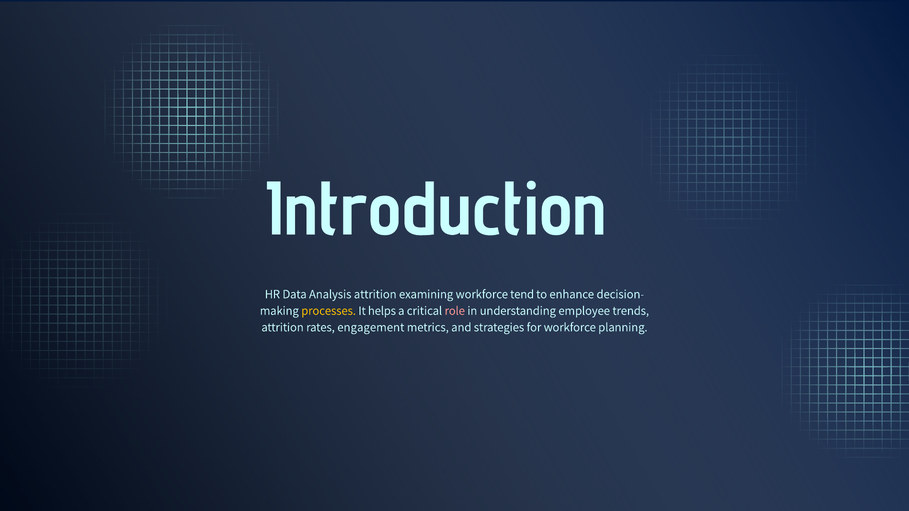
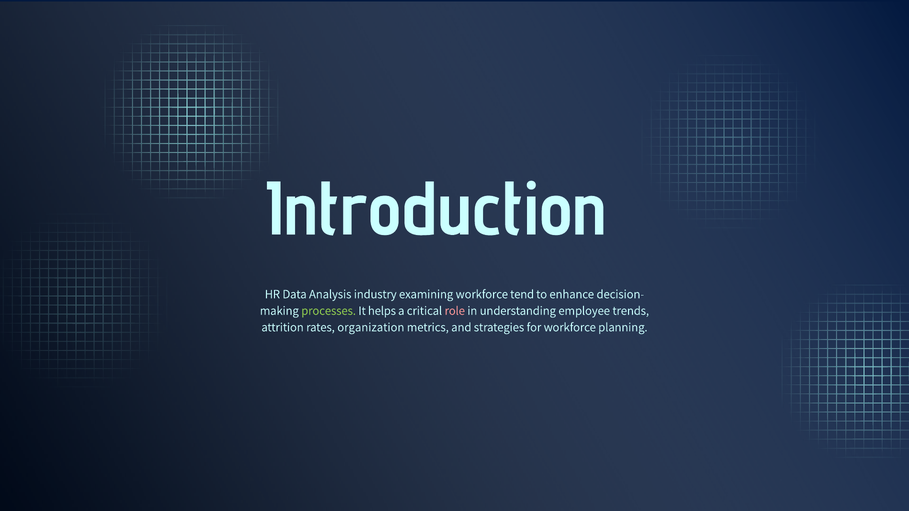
Analysis attrition: attrition -> industry (375, 294)
processes colour: yellow -> light green (329, 311)
engagement: engagement -> organization (371, 327)
